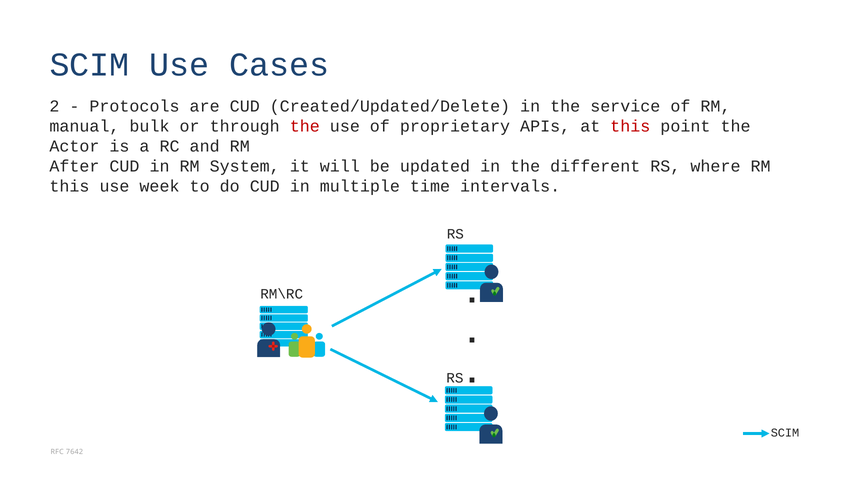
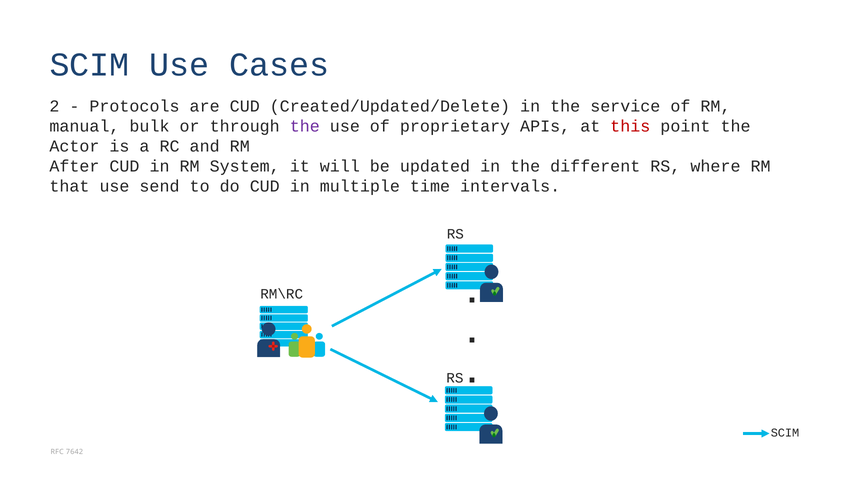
the colour: red -> purple (305, 126)
this: this -> that (69, 187)
week: week -> send (160, 187)
